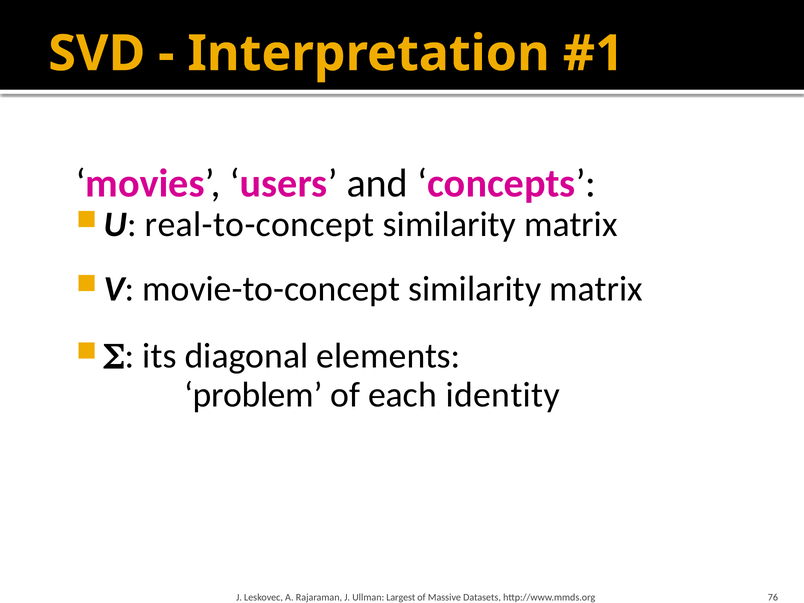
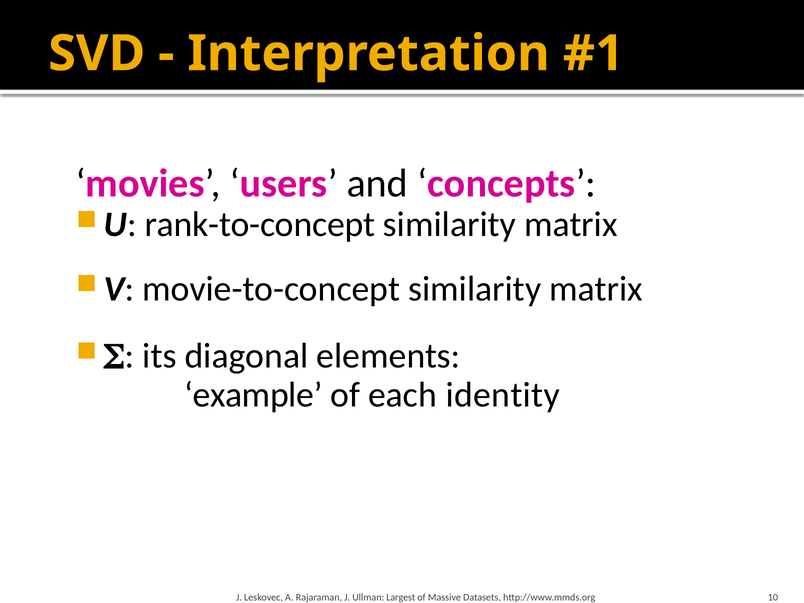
real-to-concept: real-to-concept -> rank-to-concept (260, 225)
problem: problem -> example (253, 395)
76: 76 -> 10 (773, 598)
